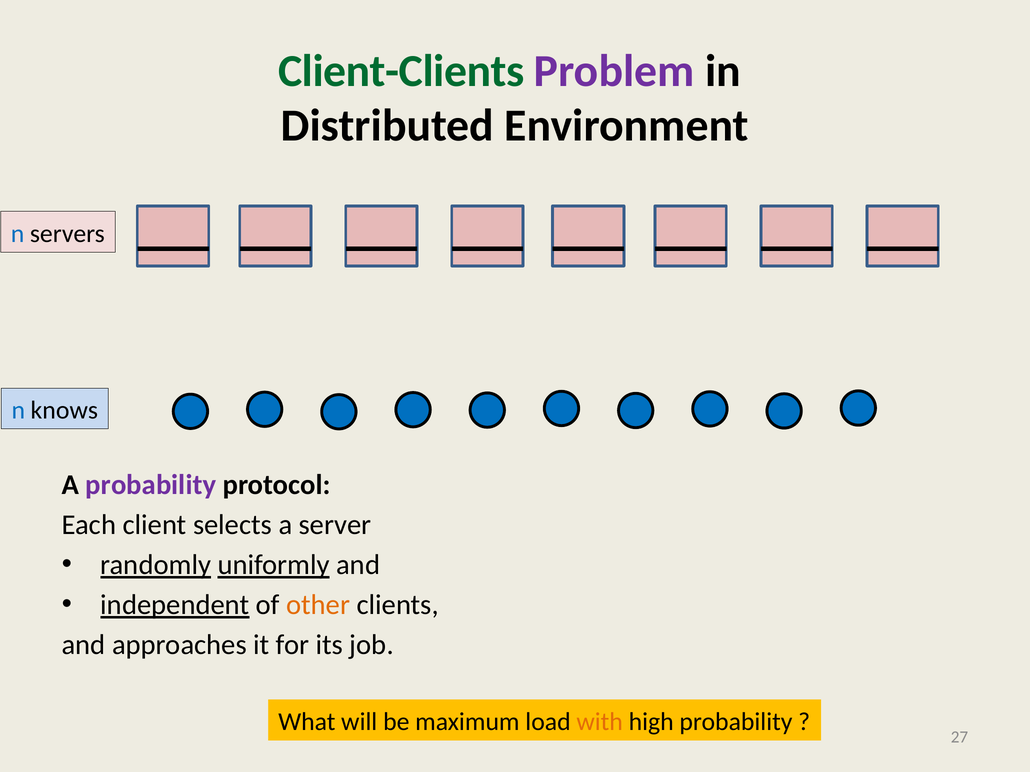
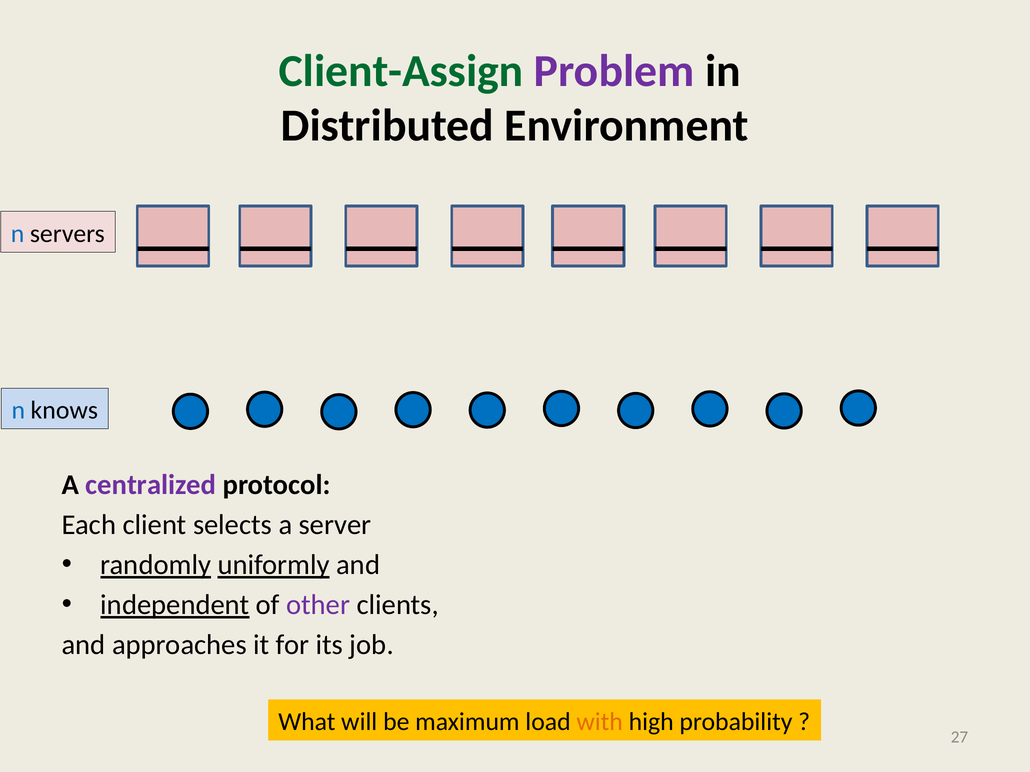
Client-Clients: Client-Clients -> Client-Assign (401, 71)
A probability: probability -> centralized (151, 485)
other colour: orange -> purple (318, 605)
